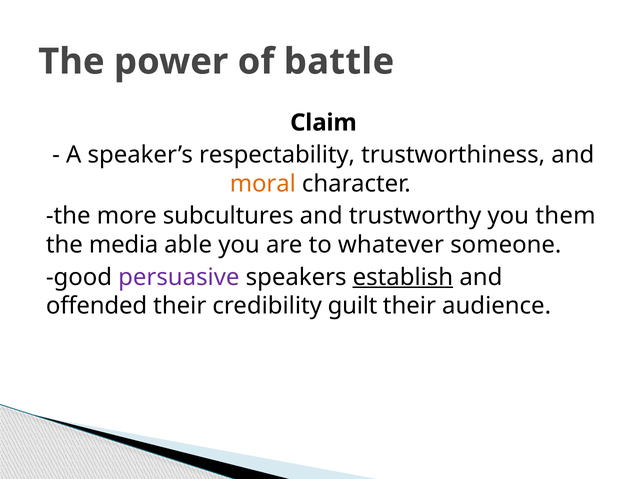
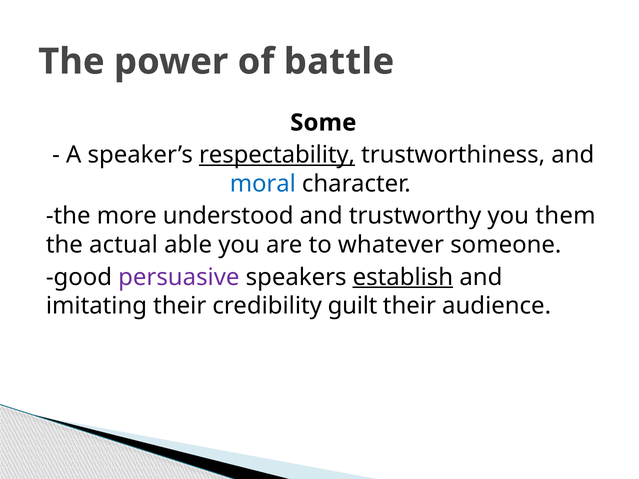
Claim: Claim -> Some (323, 123)
respectability underline: none -> present (277, 155)
moral colour: orange -> blue (263, 184)
subcultures: subcultures -> understood (228, 216)
media: media -> actual (123, 245)
offended: offended -> imitating (96, 306)
